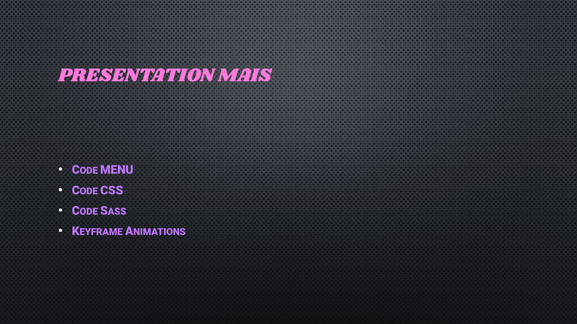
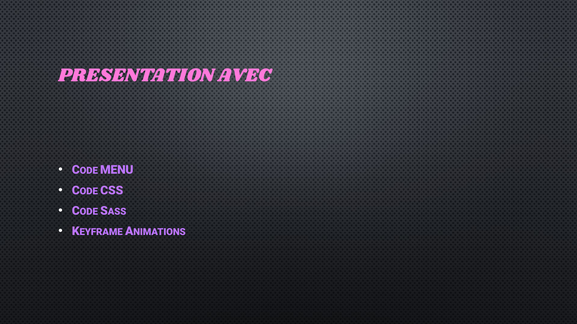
MAIS: MAIS -> AVEC (245, 75)
